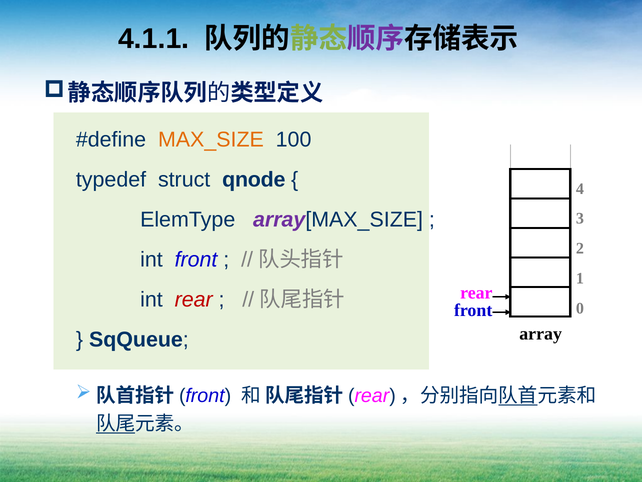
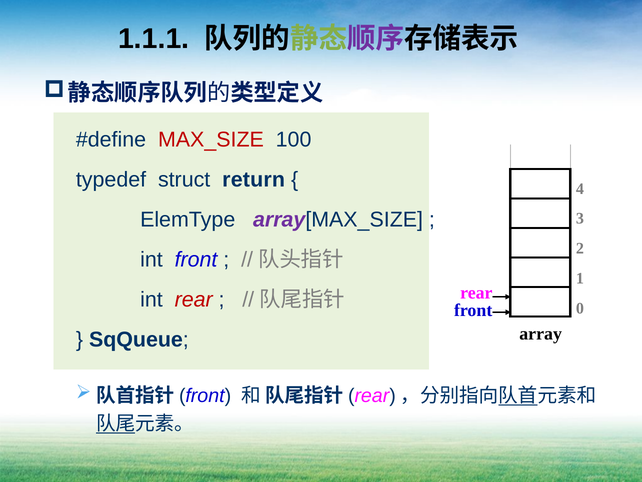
4.1.1: 4.1.1 -> 1.1.1 (154, 39)
MAX_SIZE colour: orange -> red (211, 139)
qnode: qnode -> return (254, 179)
